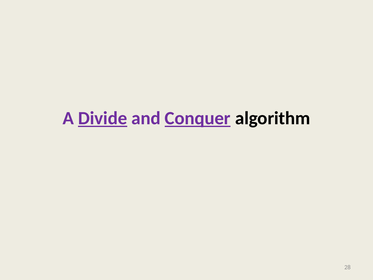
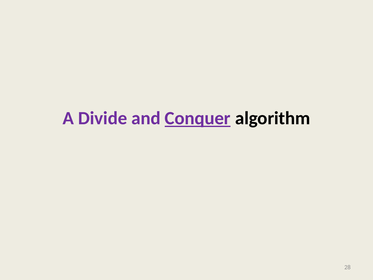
Divide underline: present -> none (103, 118)
